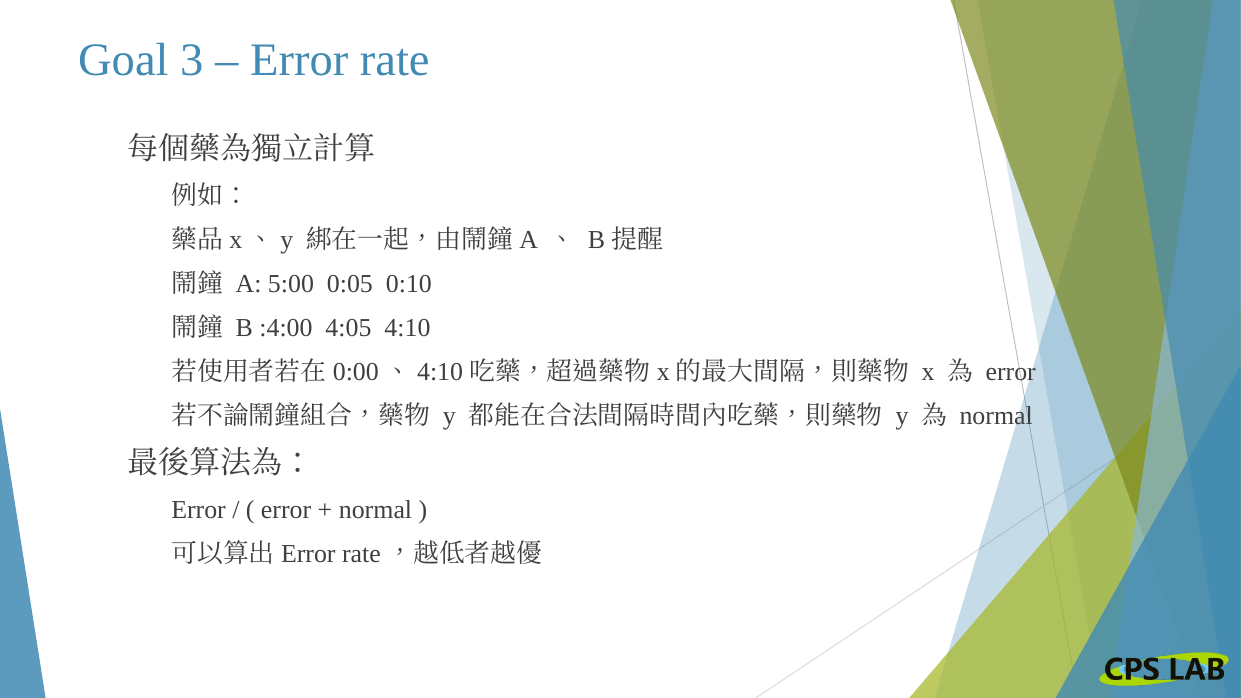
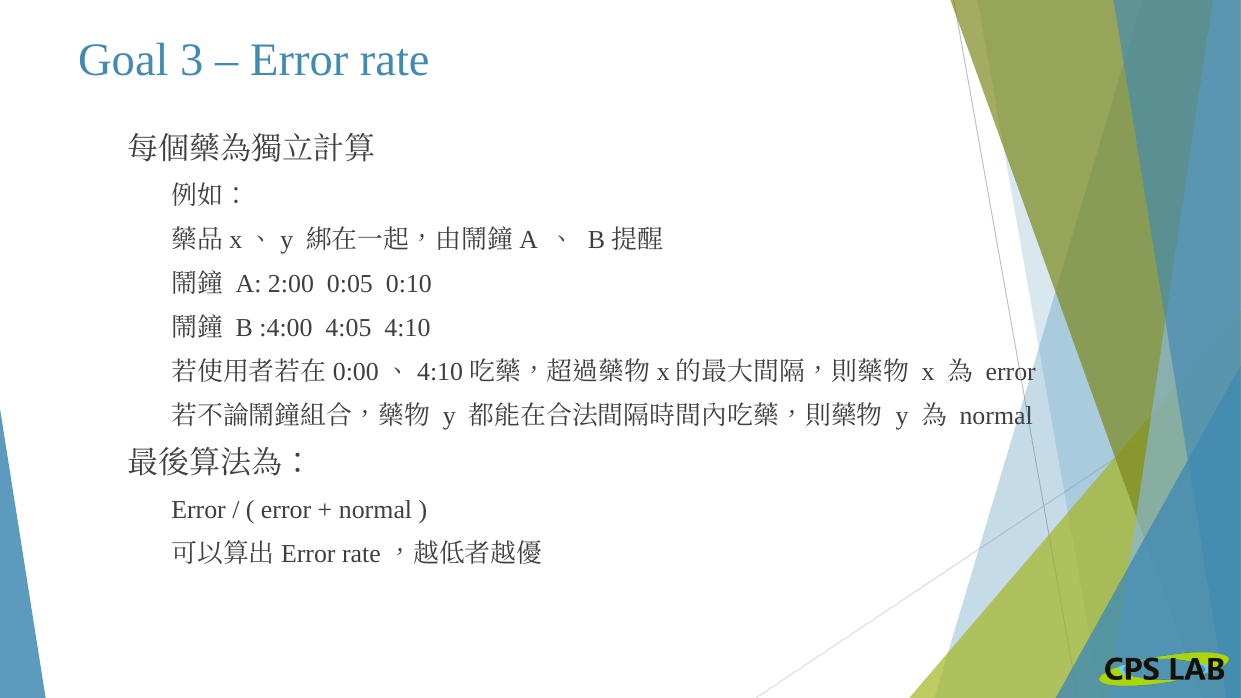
5:00: 5:00 -> 2:00 (291, 284)
